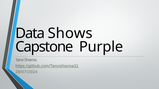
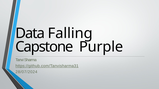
Shows: Shows -> Falling (70, 33)
